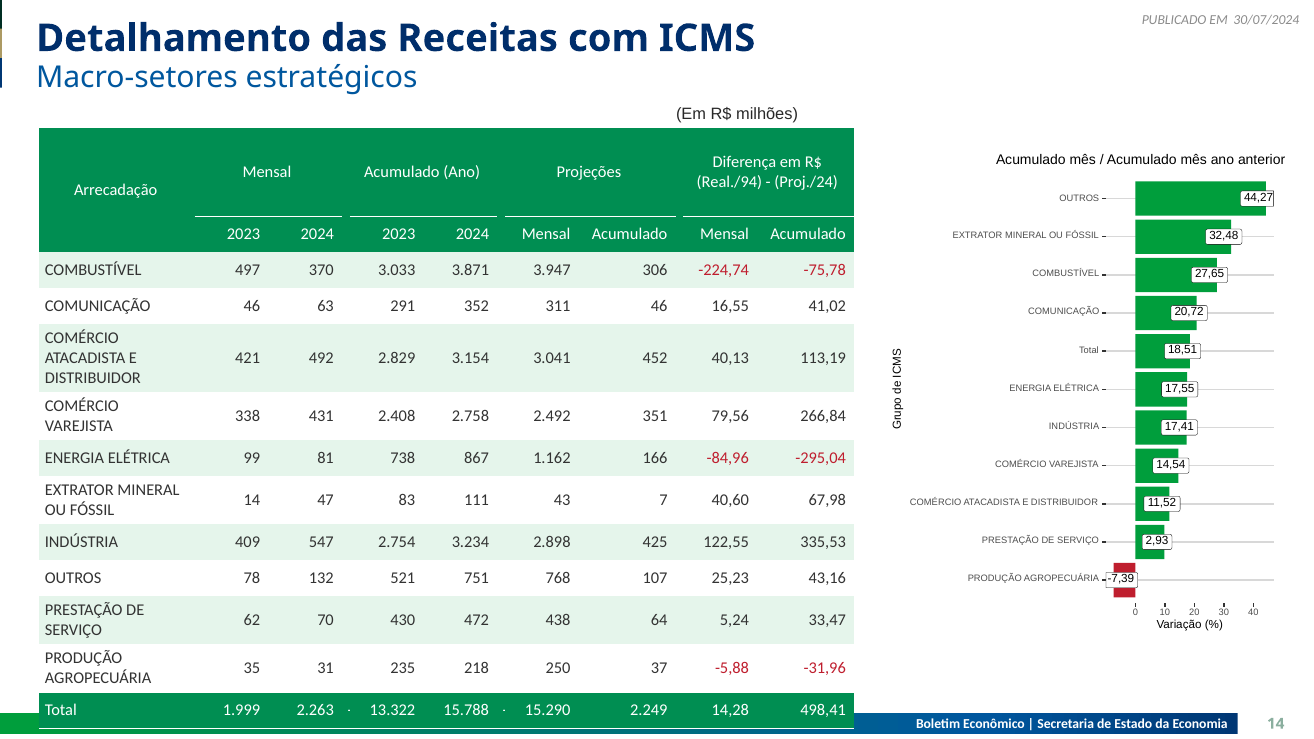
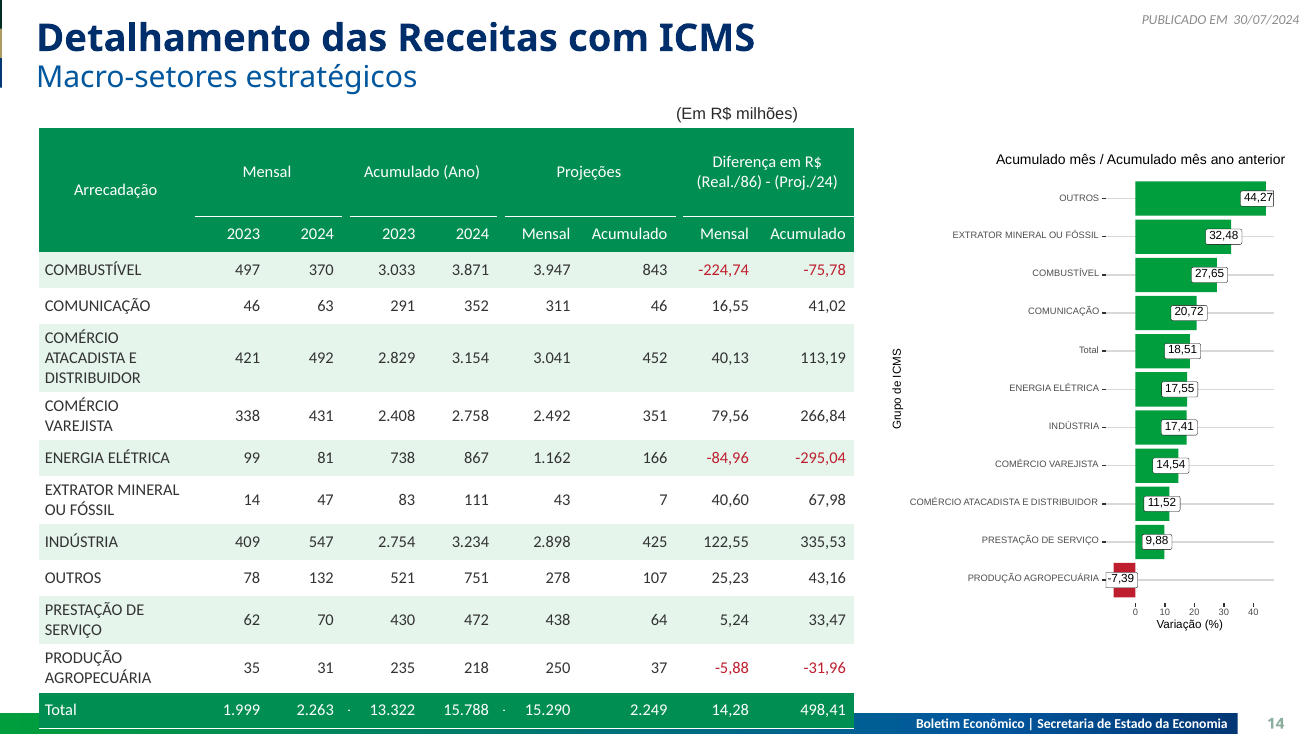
Real./94: Real./94 -> Real./86 (729, 182)
306: 306 -> 843 (655, 270)
2,93: 2,93 -> 9,88 (1157, 541)
768: 768 -> 278 (558, 578)
